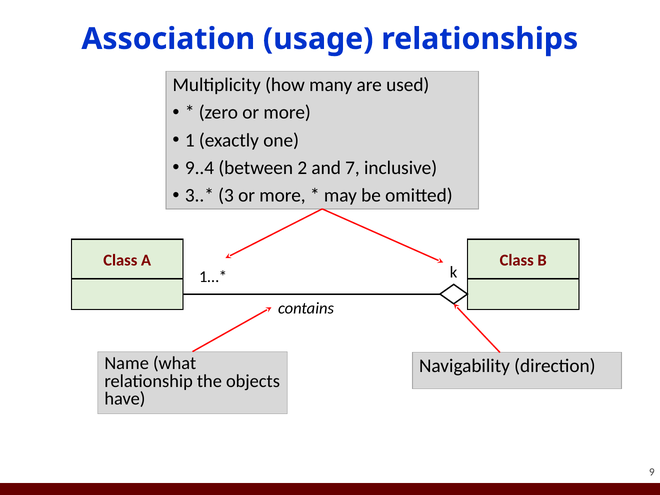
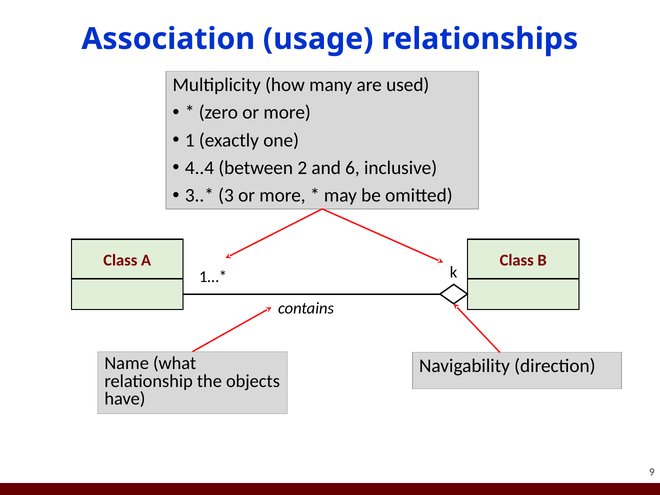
9..4: 9..4 -> 4..4 (199, 168)
7: 7 -> 6 (352, 168)
